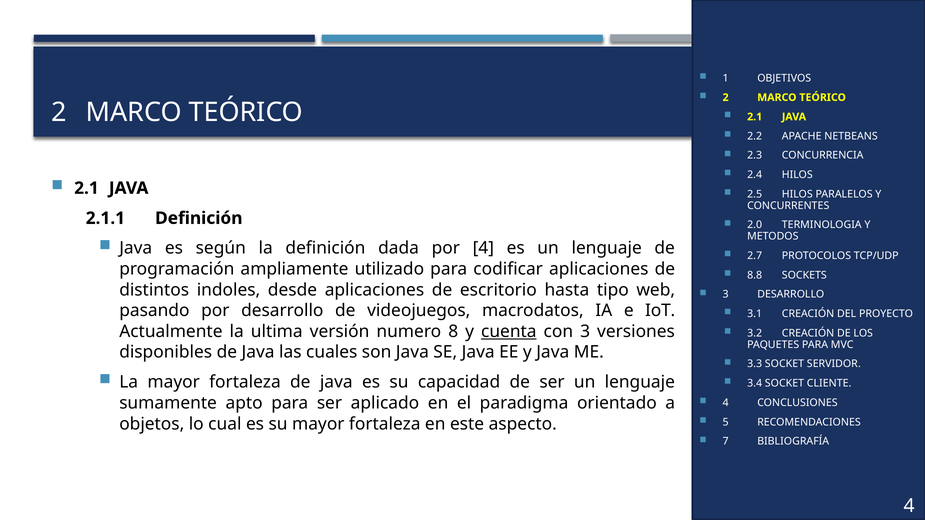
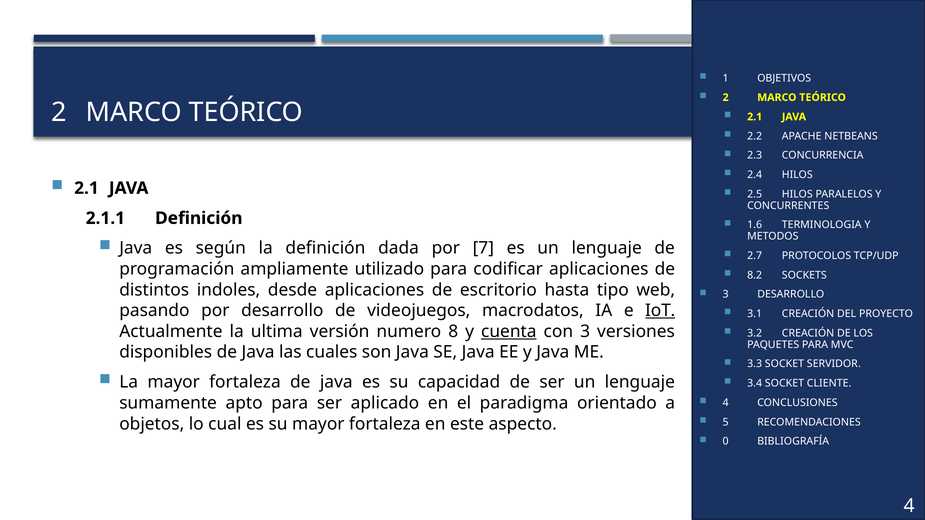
2.0: 2.0 -> 1.6 (755, 225)
por 4: 4 -> 7 (483, 248)
8.8: 8.8 -> 8.2 (755, 275)
IoT underline: none -> present (660, 311)
7: 7 -> 0 (726, 442)
